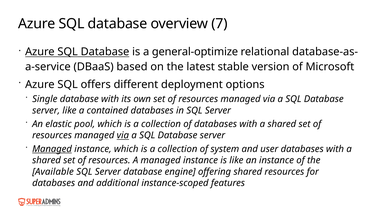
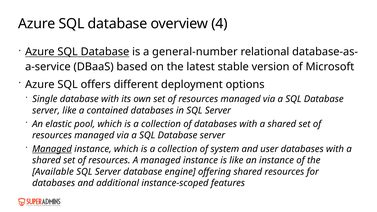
7: 7 -> 4 (219, 24)
general-optimize: general-optimize -> general-number (195, 52)
via underline: present -> none (123, 135)
